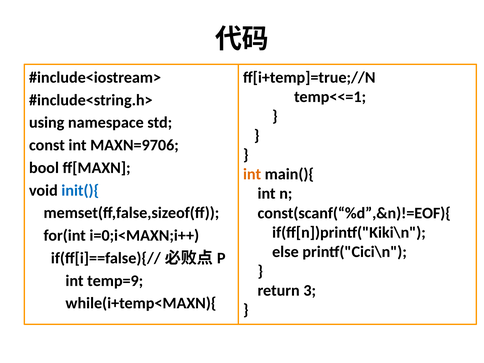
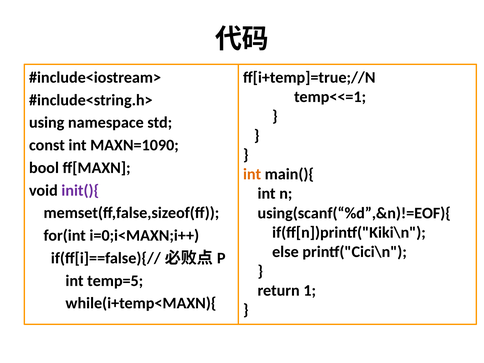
MAXN=9706: MAXN=9706 -> MAXN=1090 (134, 145)
init(){ colour: blue -> purple (80, 190)
const(scanf(“%d”,&n)!=EOF){: const(scanf(“%d”,&n)!=EOF){ -> using(scanf(“%d”,&n)!=EOF){ (354, 213)
temp=9: temp=9 -> temp=5 (115, 281)
3: 3 -> 1 (310, 290)
